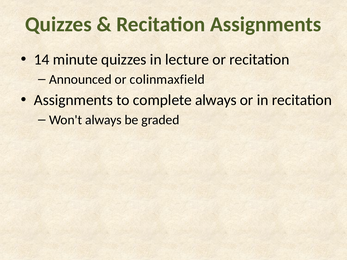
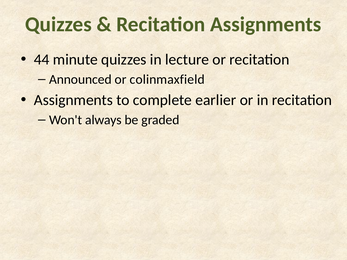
14: 14 -> 44 (42, 60)
complete always: always -> earlier (216, 100)
